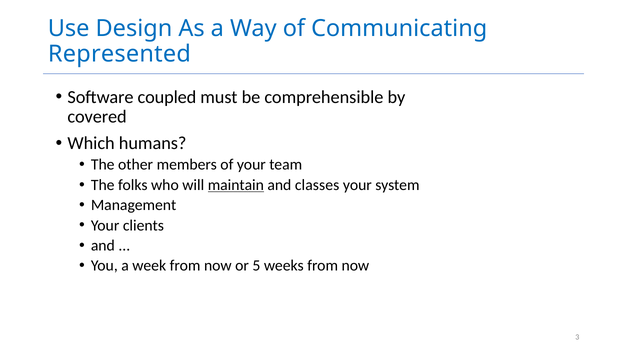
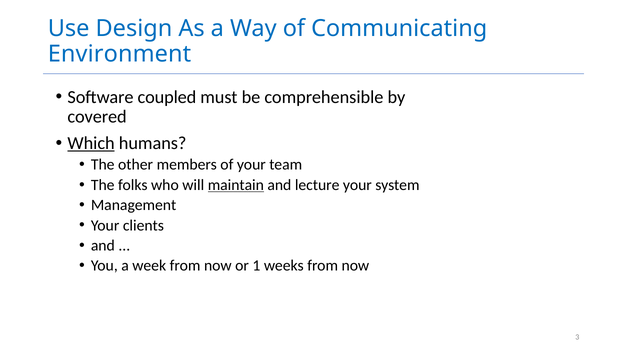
Represented: Represented -> Environment (120, 54)
Which underline: none -> present (91, 143)
classes: classes -> lecture (317, 185)
5: 5 -> 1 (256, 266)
